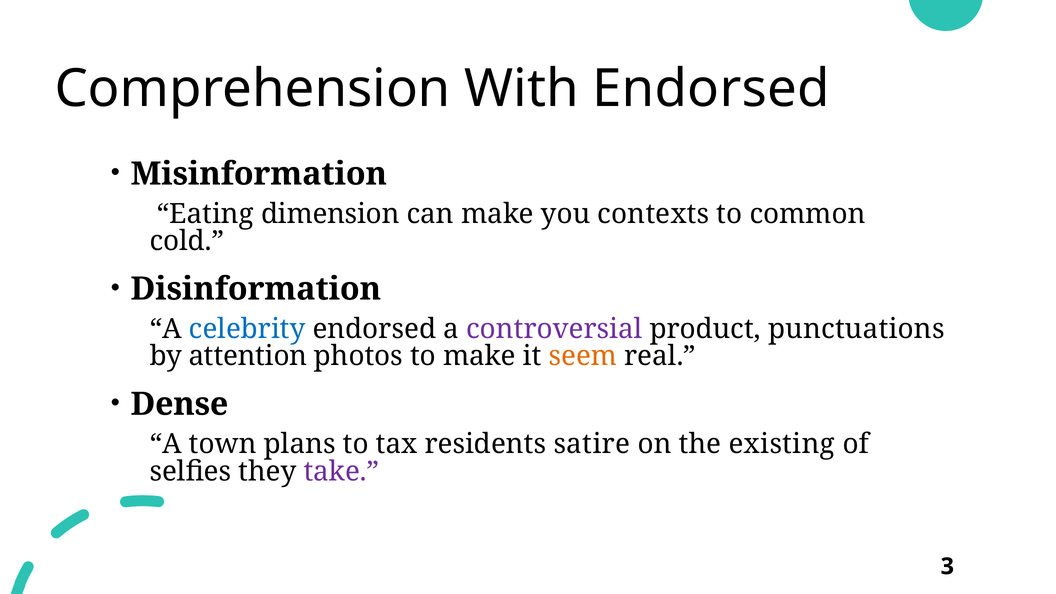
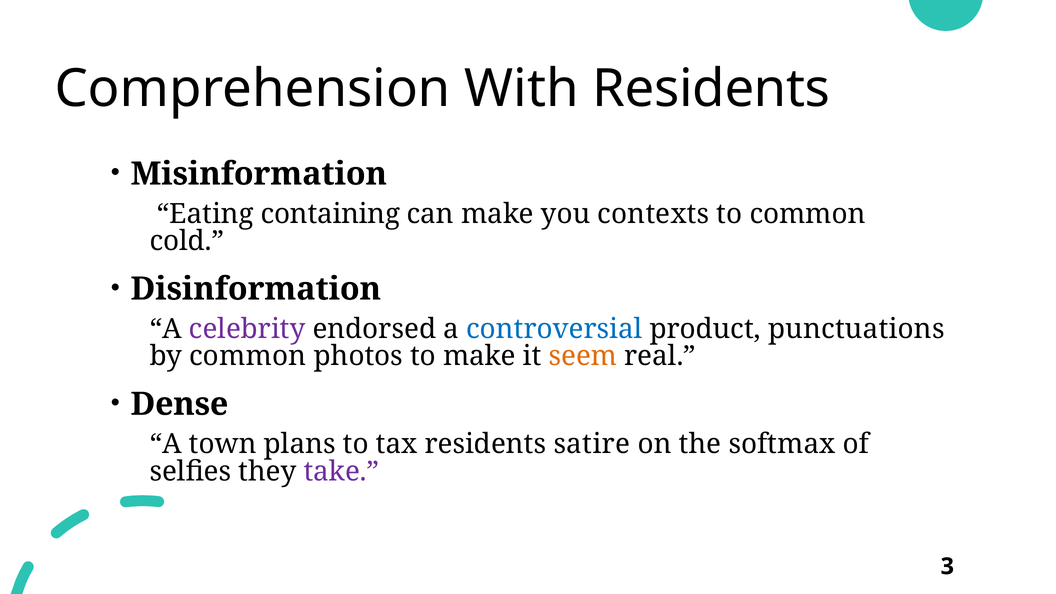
With Endorsed: Endorsed -> Residents (711, 89)
dimension: dimension -> containing (330, 214)
celebrity colour: blue -> purple (247, 329)
controversial colour: purple -> blue (554, 329)
by attention: attention -> common (248, 356)
existing: existing -> softmax (782, 444)
